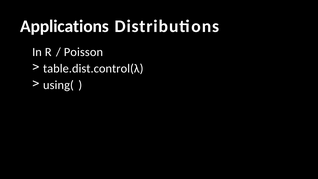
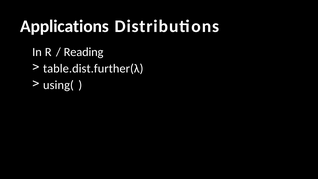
Poisson: Poisson -> Reading (84, 52)
table.dist.control(λ: table.dist.control(λ -> table.dist.further(λ (93, 69)
